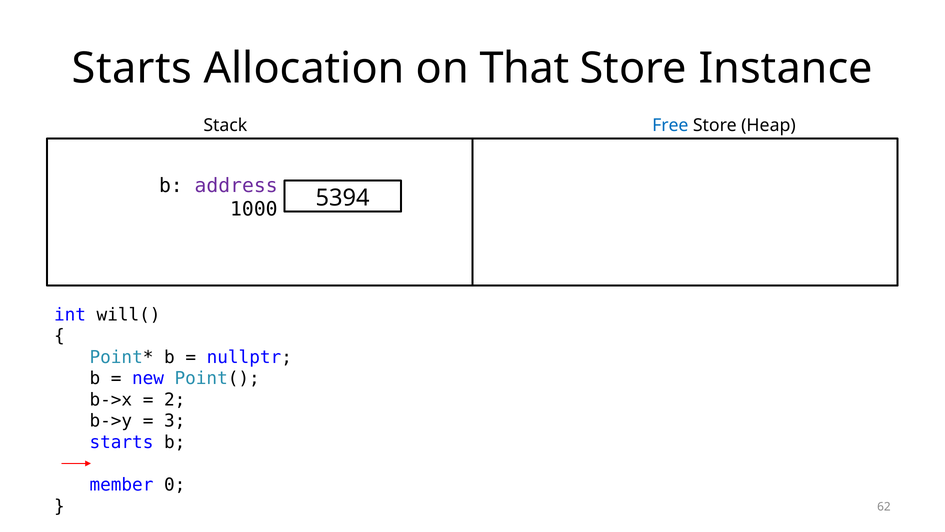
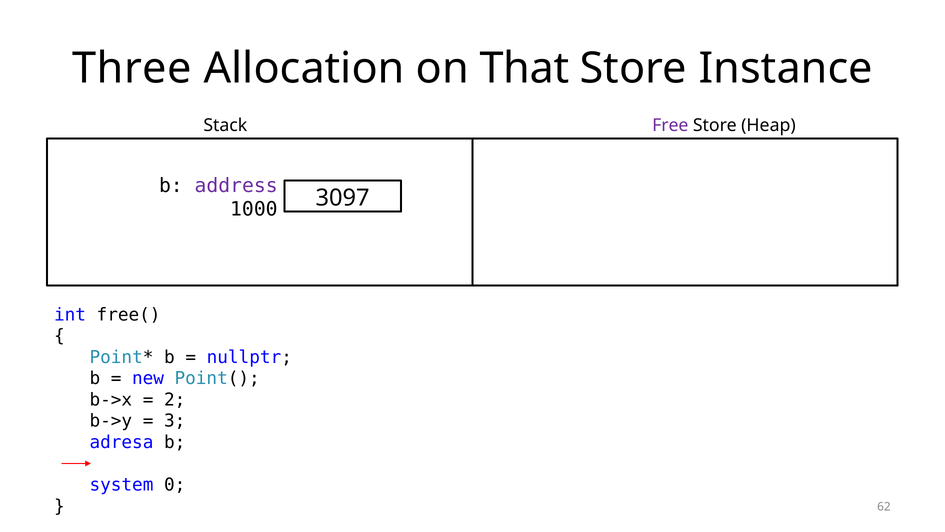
Starts: Starts -> Three (132, 69)
Free colour: blue -> purple (670, 125)
5394: 5394 -> 3097 (343, 198)
will(: will( -> free( (129, 314)
starts: starts -> adresa (121, 442)
member: member -> system (121, 485)
